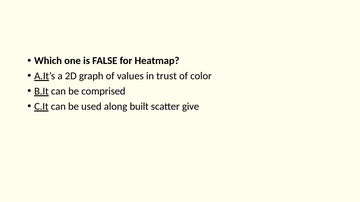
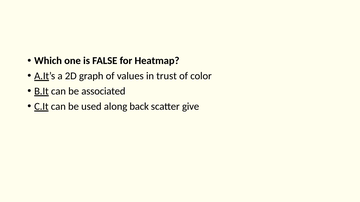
comprised: comprised -> associated (103, 91)
built: built -> back (139, 107)
